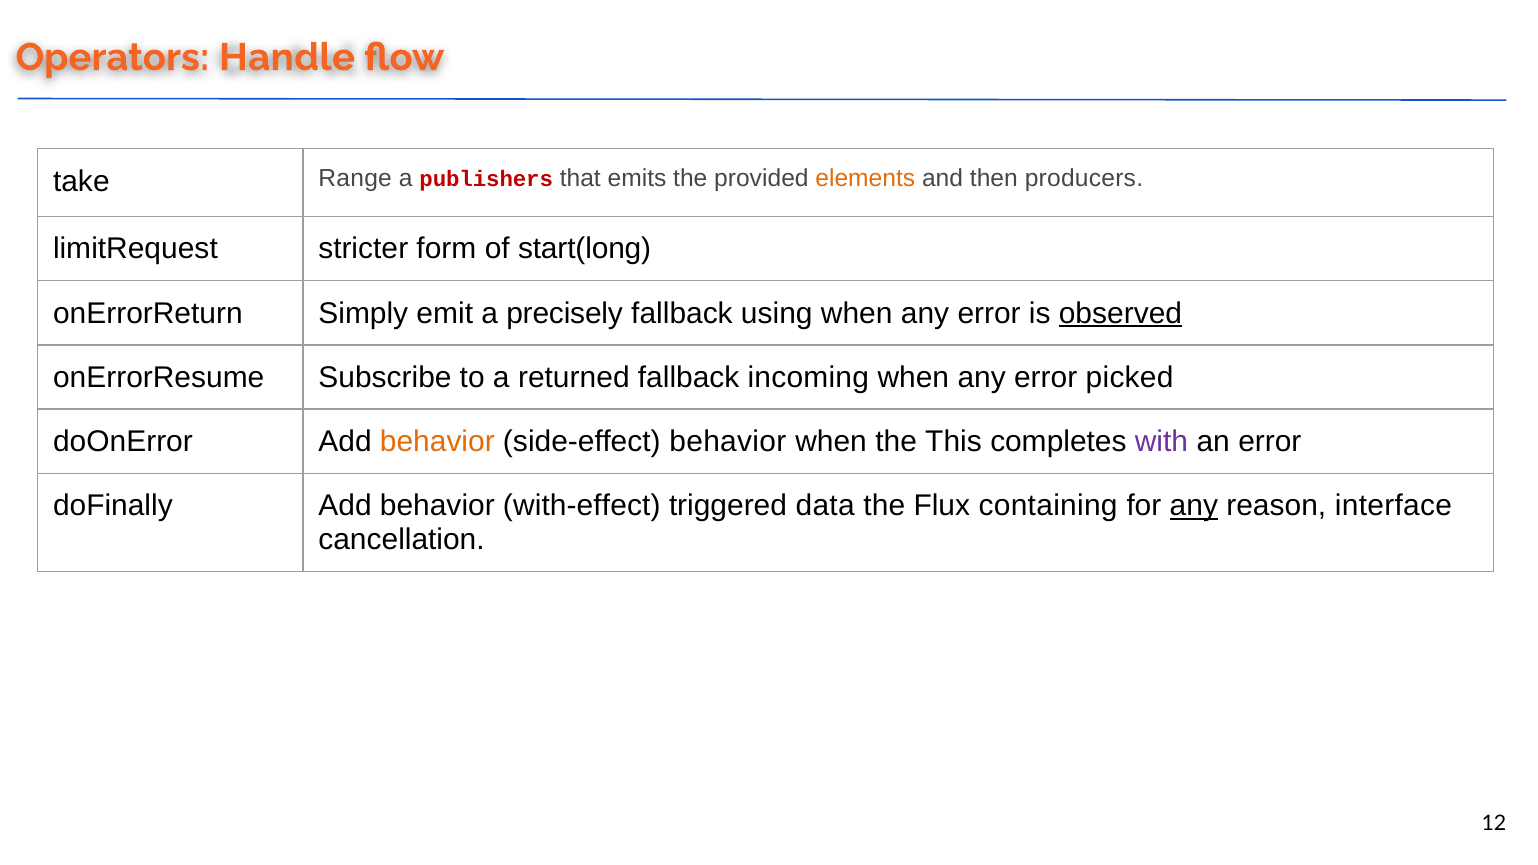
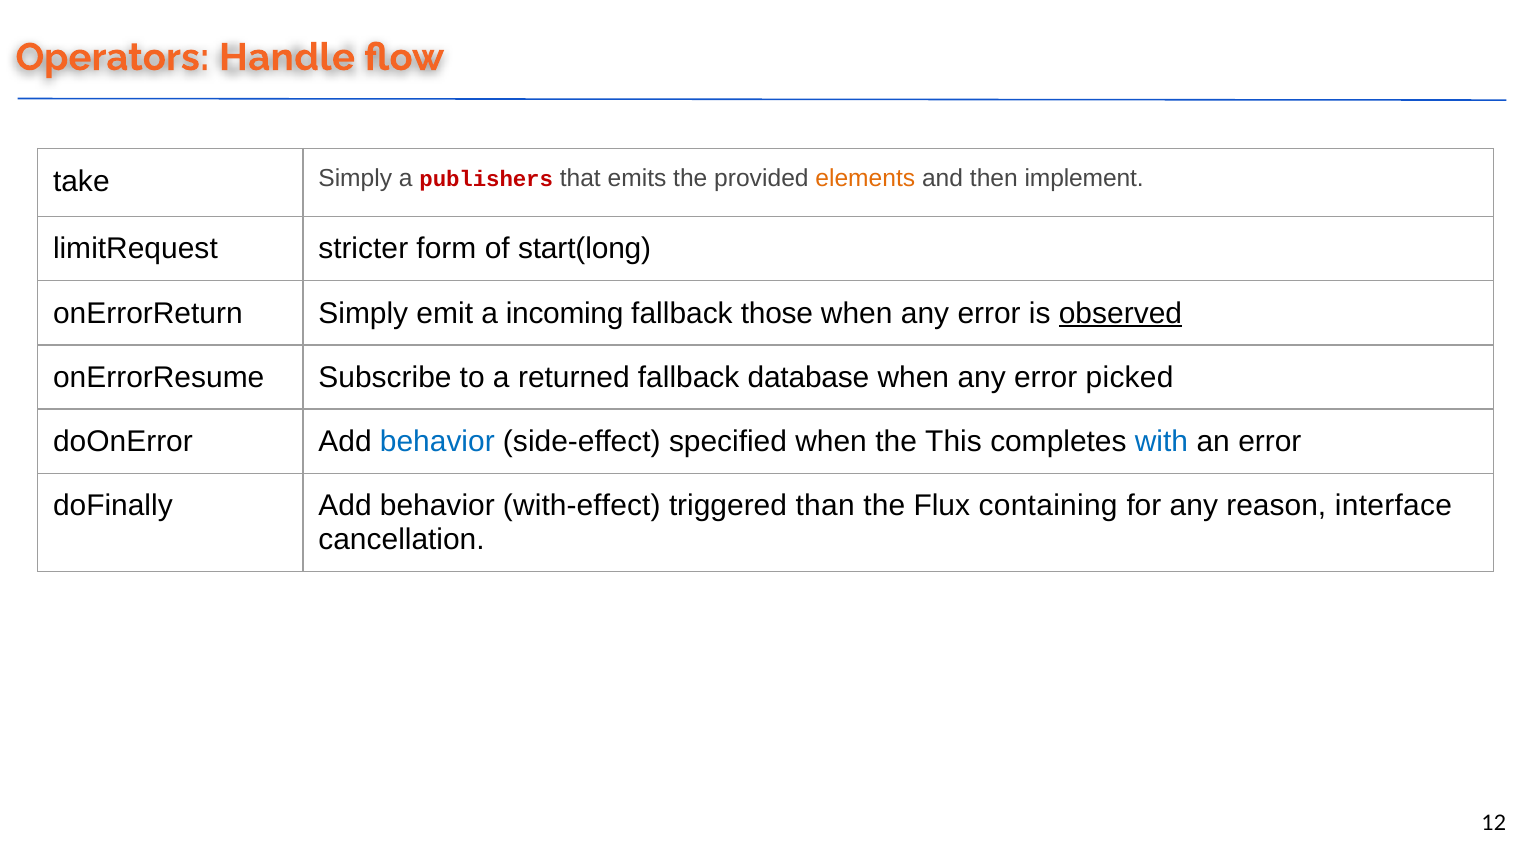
take Range: Range -> Simply (355, 178)
producers: producers -> implement (1084, 178)
precisely: precisely -> incoming (565, 313)
using: using -> those (777, 313)
incoming: incoming -> database (808, 378)
behavior colour: orange -> blue (437, 442)
side-effect behavior: behavior -> specified (728, 442)
with colour: purple -> blue (1161, 442)
data: data -> than (825, 506)
any underline: present -> none (1194, 506)
